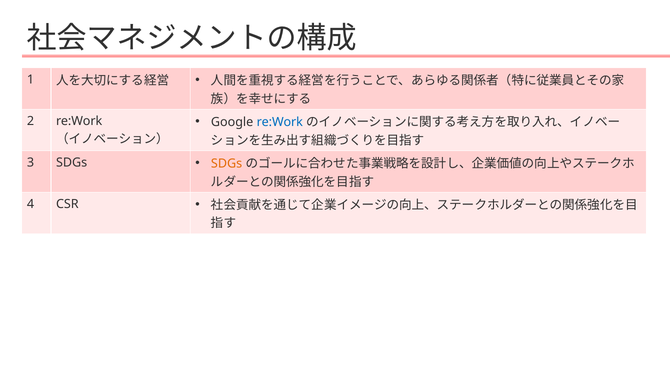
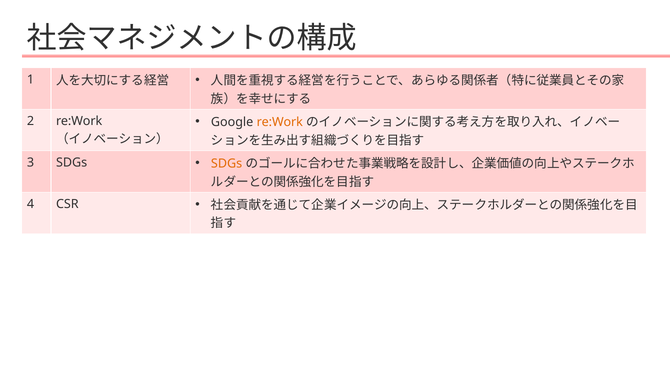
re:Work colour: blue -> orange (280, 122)
